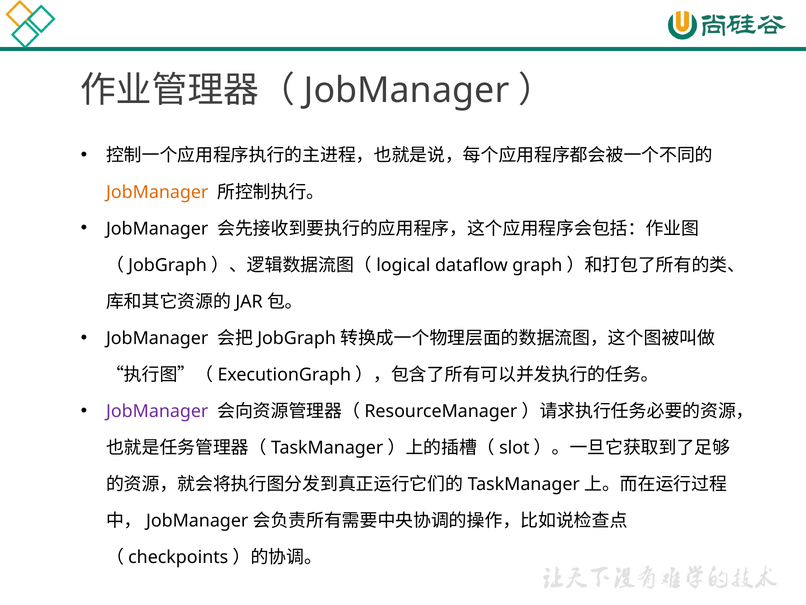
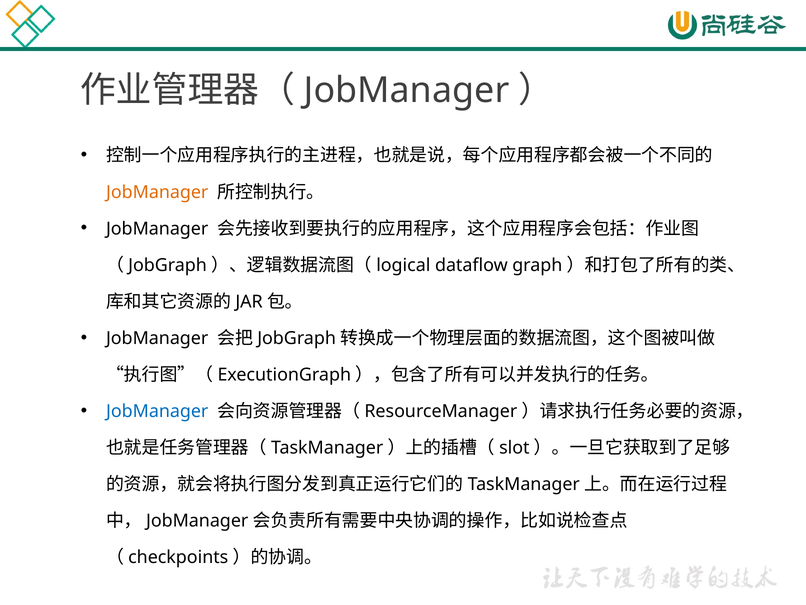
JobManager colour: purple -> blue (157, 411)
